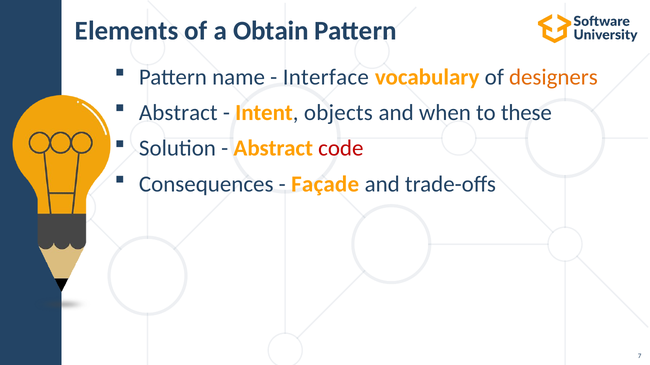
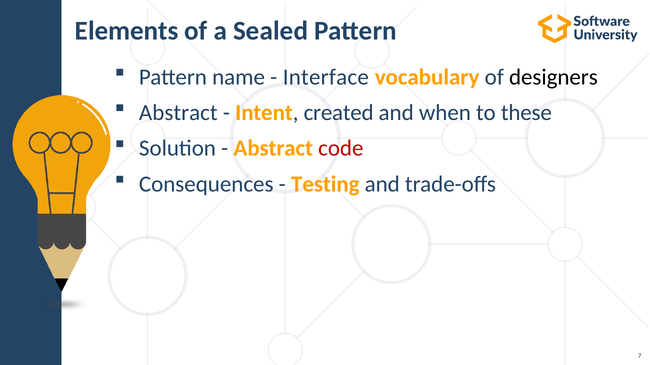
Obtain: Obtain -> Sealed (271, 31)
designers colour: orange -> black (553, 77)
objects: objects -> created (339, 113)
Façade: Façade -> Testing (325, 184)
